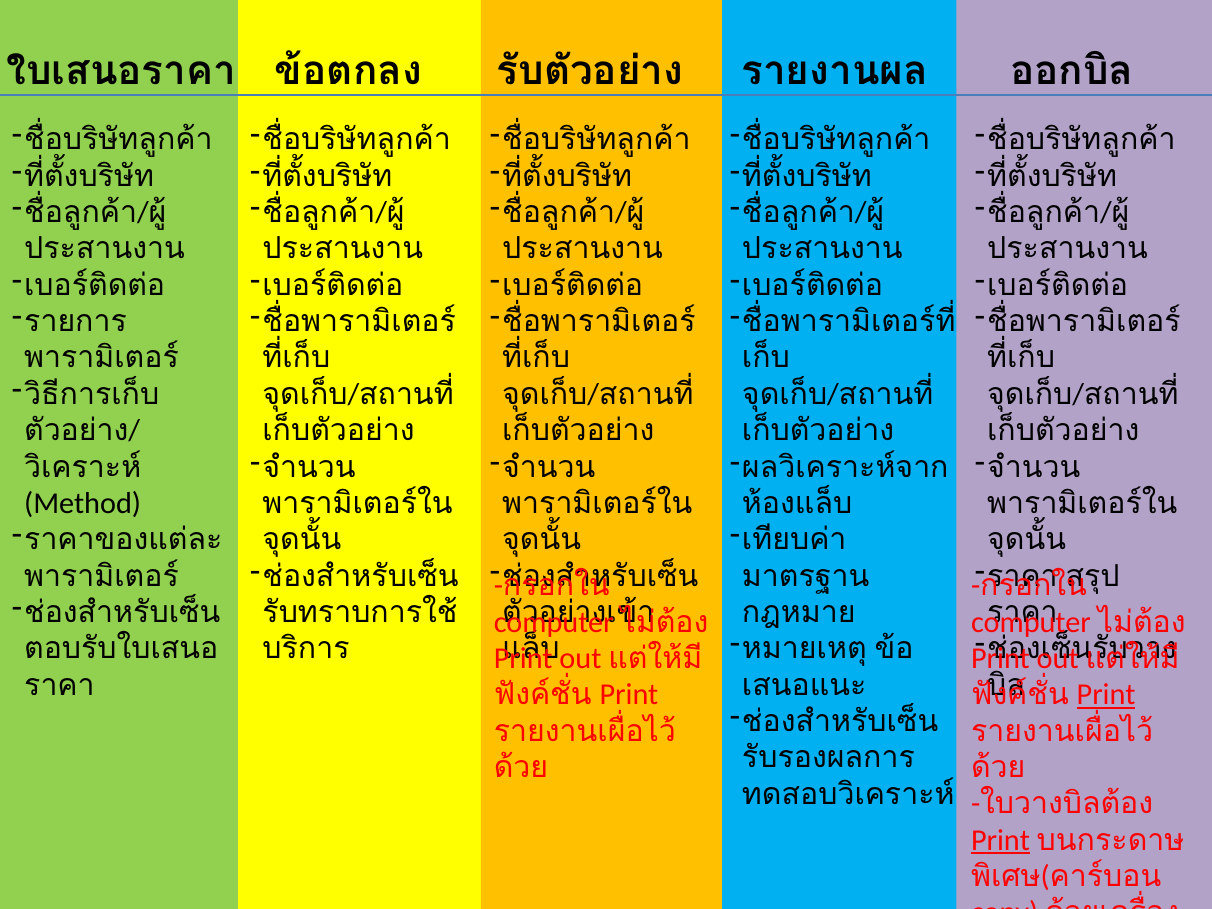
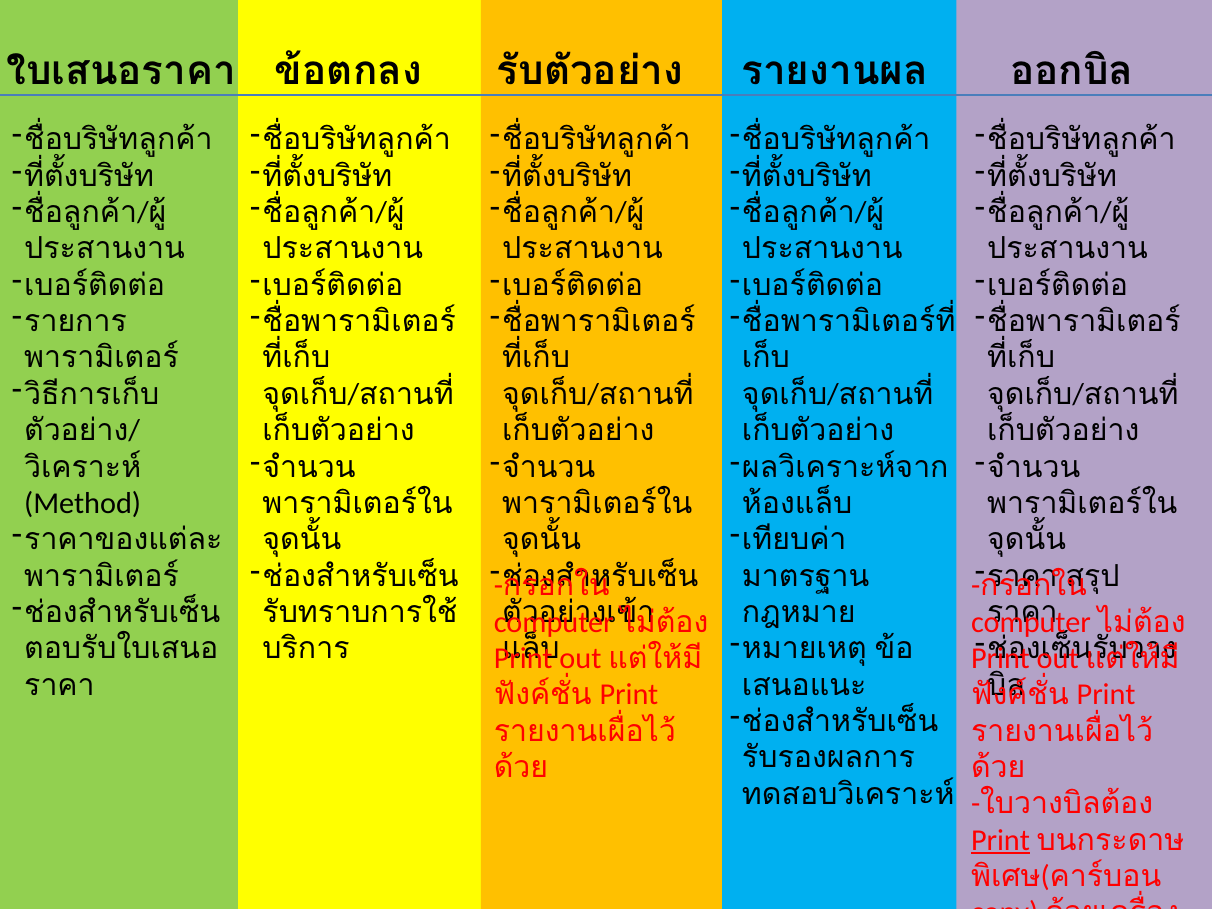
Print underline: present -> none (1106, 695)
